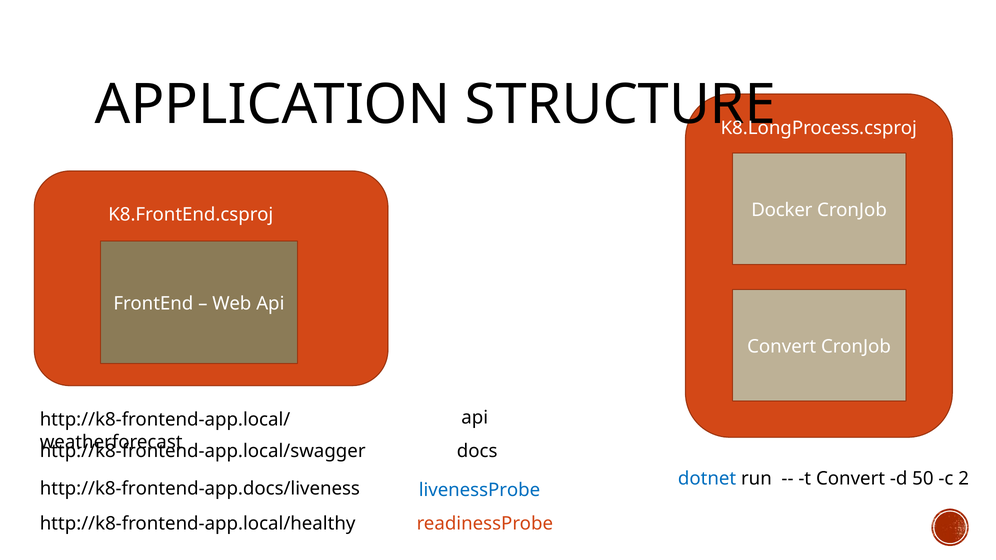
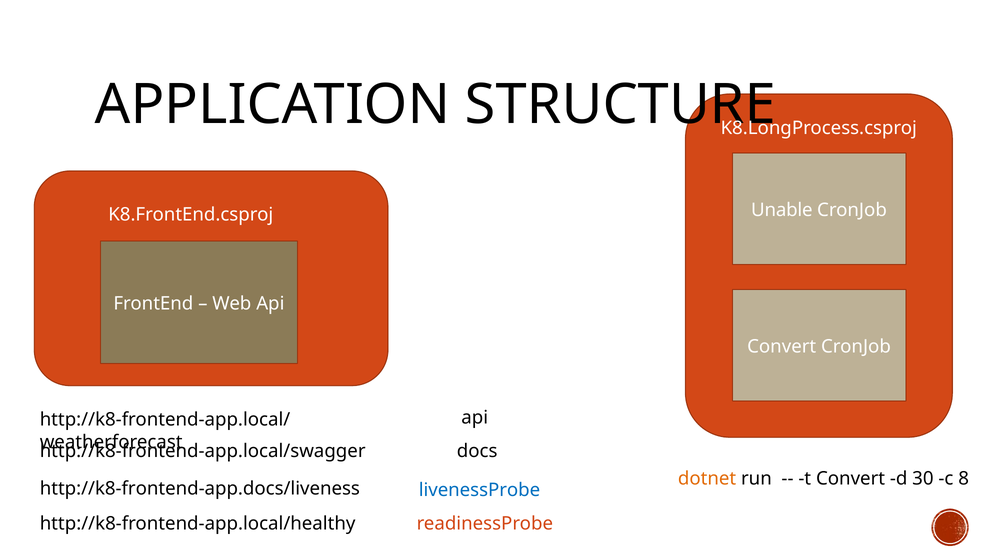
Docker: Docker -> Unable (782, 210)
dotnet colour: blue -> orange (707, 479)
50: 50 -> 30 (923, 479)
2: 2 -> 8 (964, 479)
